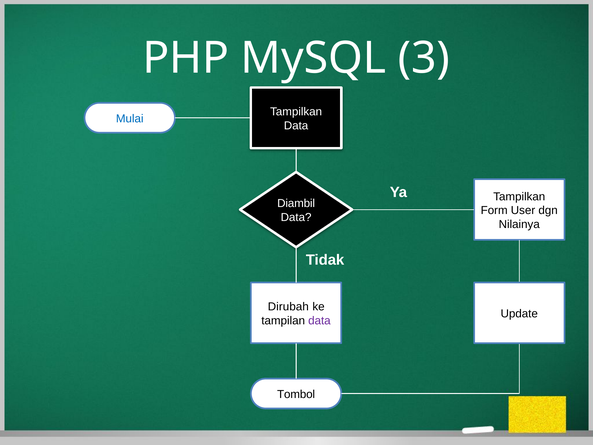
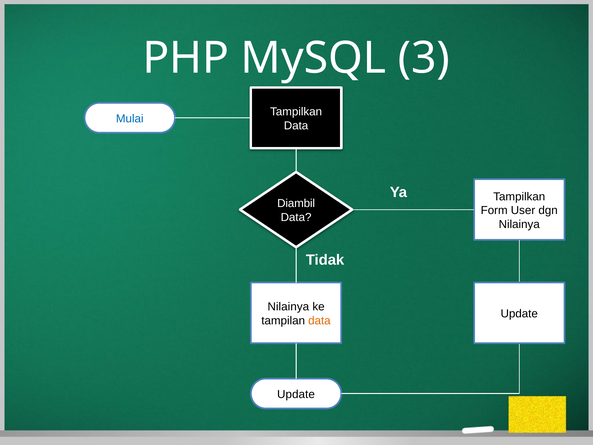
Dirubah: Dirubah -> Nilainya (288, 307)
data colour: purple -> orange (319, 320)
Tombol: Tombol -> Update (296, 394)
